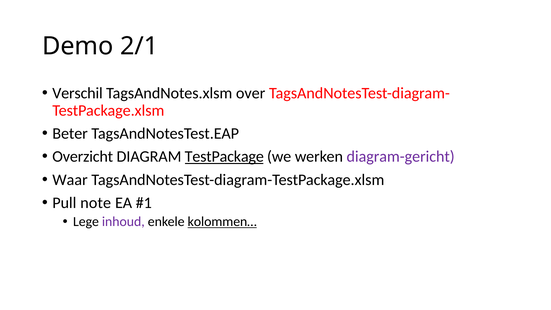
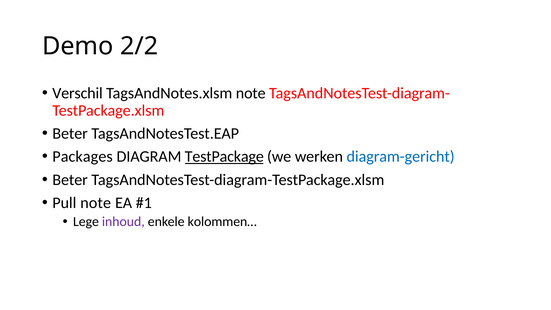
2/1: 2/1 -> 2/2 (139, 46)
TagsAndNotes.xlsm over: over -> note (251, 93)
Overzicht: Overzicht -> Packages (83, 157)
diagram-gericht colour: purple -> blue (401, 157)
Waar: Waar -> Beter (70, 180)
kolommen… underline: present -> none (222, 222)
